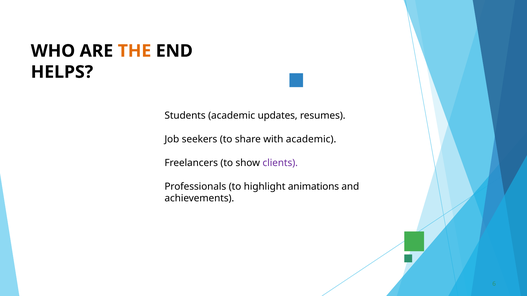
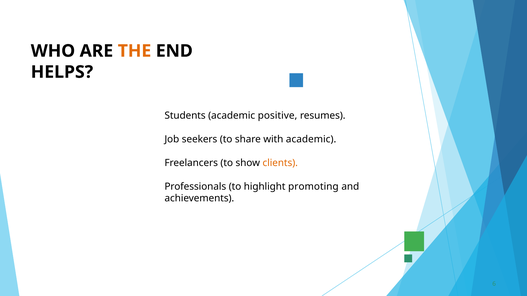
updates: updates -> positive (278, 116)
clients colour: purple -> orange (280, 163)
animations: animations -> promoting (313, 187)
